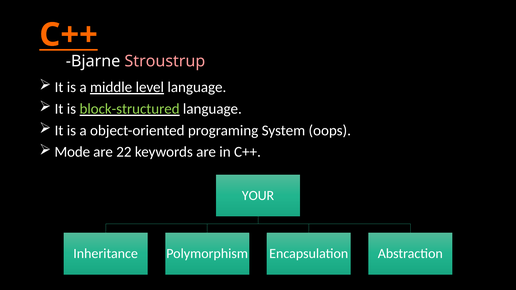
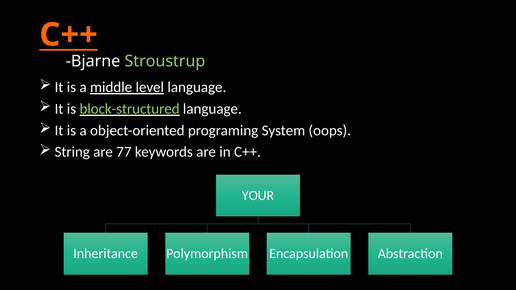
Stroustrup colour: pink -> light green (165, 61)
Mode: Mode -> String (72, 152)
22: 22 -> 77 (124, 152)
